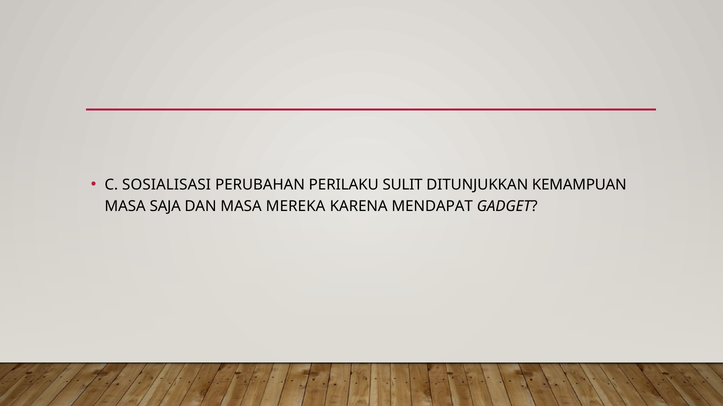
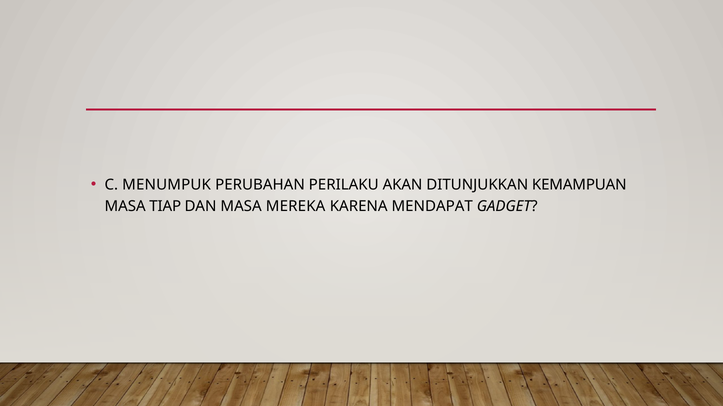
SOSIALISASI: SOSIALISASI -> MENUMPUK (167, 185)
SULIT: SULIT -> AKAN (403, 185)
SAJA: SAJA -> TIAP (165, 207)
